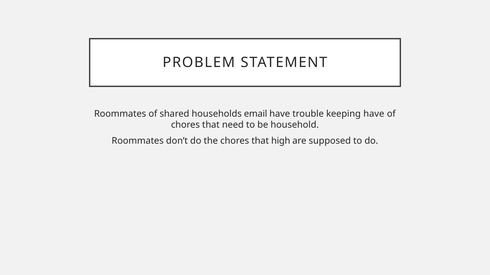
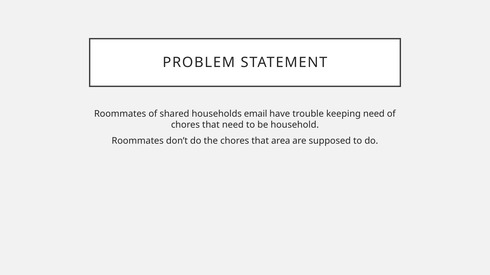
keeping have: have -> need (374, 114)
high: high -> area (281, 141)
